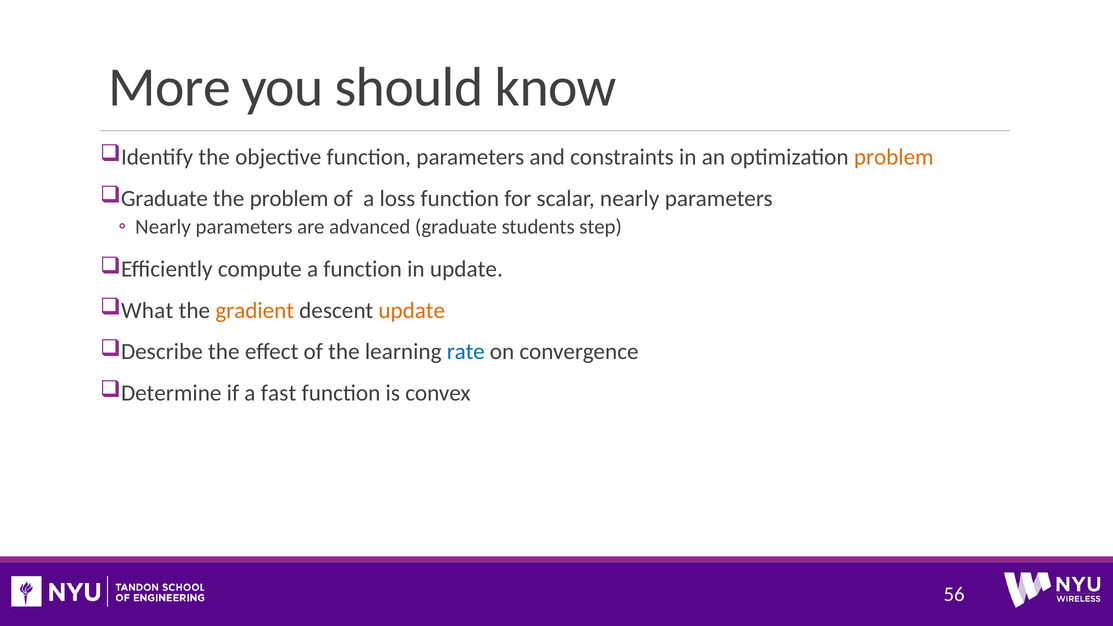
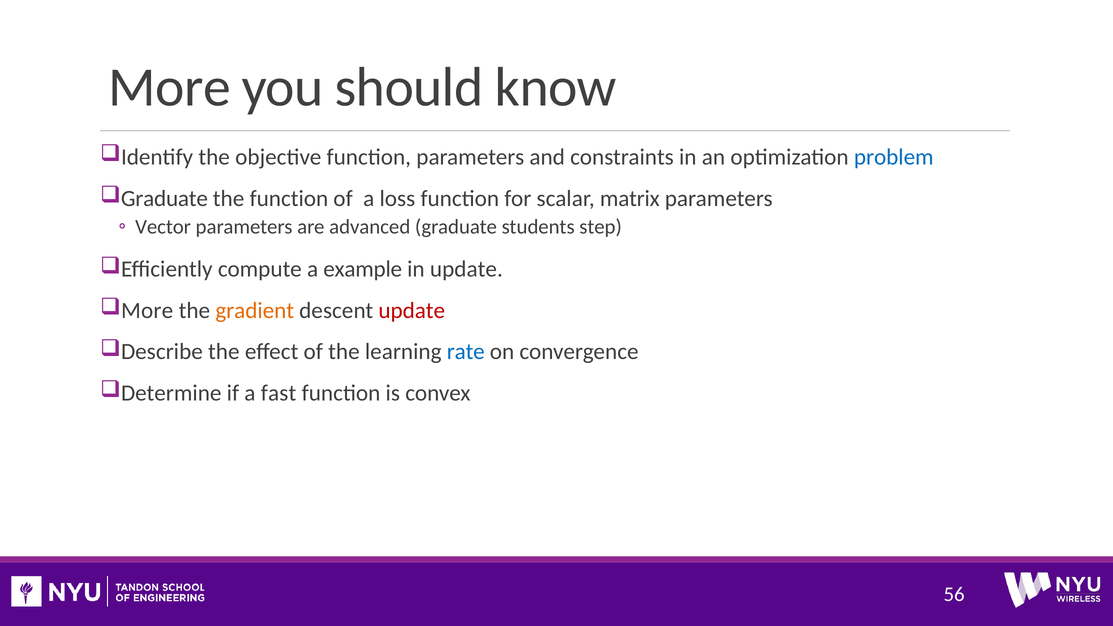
problem colour: orange -> blue (894, 157)
the problem: problem -> function (289, 198)
scalar nearly: nearly -> matrix (630, 198)
Nearly: Nearly -> Vector (163, 227)
a function: function -> example (363, 269)
What: What -> More (147, 311)
update colour: orange -> red (412, 311)
